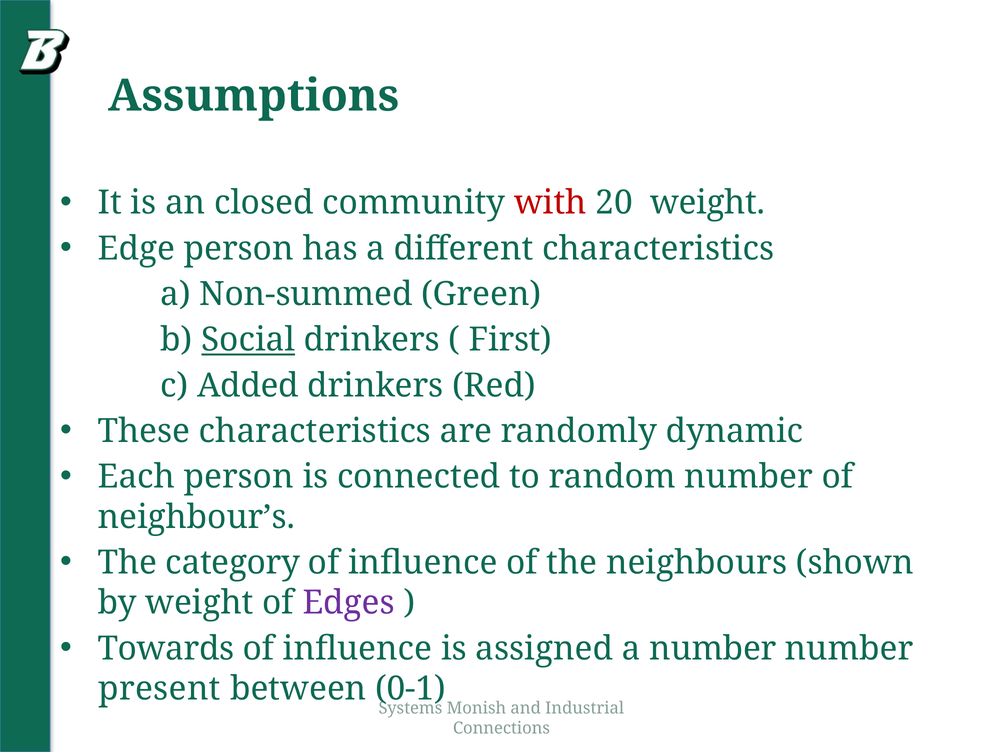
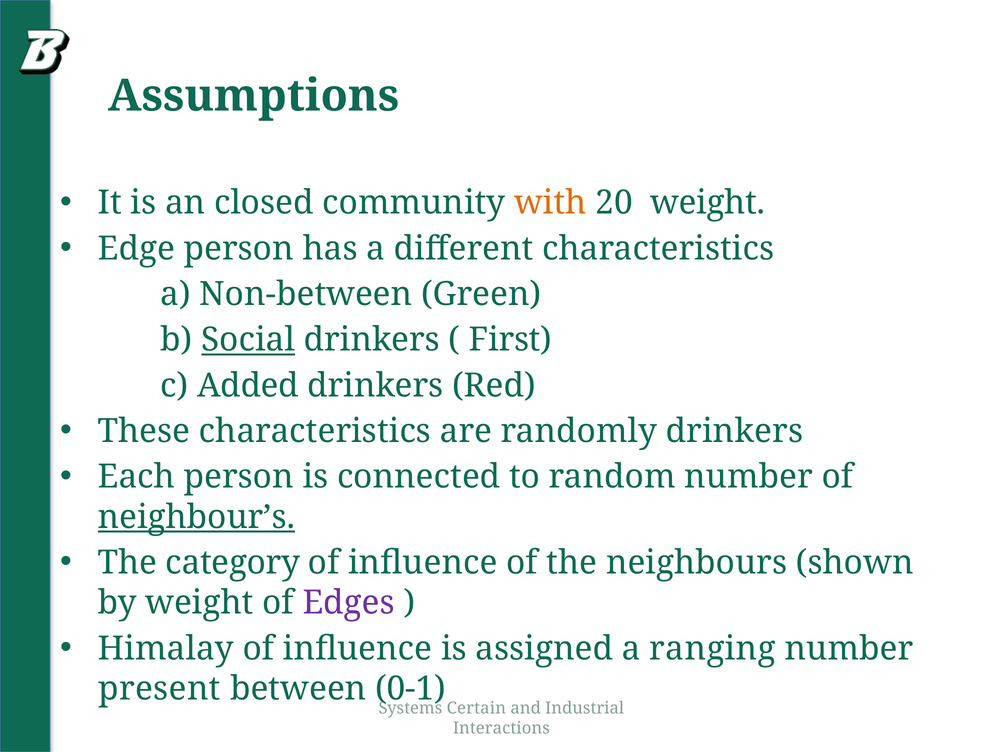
with colour: red -> orange (550, 203)
Non-summed: Non-summed -> Non-between (306, 294)
randomly dynamic: dynamic -> drinkers (734, 431)
neighbour’s underline: none -> present (196, 517)
Towards: Towards -> Himalay (166, 649)
a number: number -> ranging (713, 649)
Monish: Monish -> Certain (476, 708)
Connections: Connections -> Interactions (501, 728)
